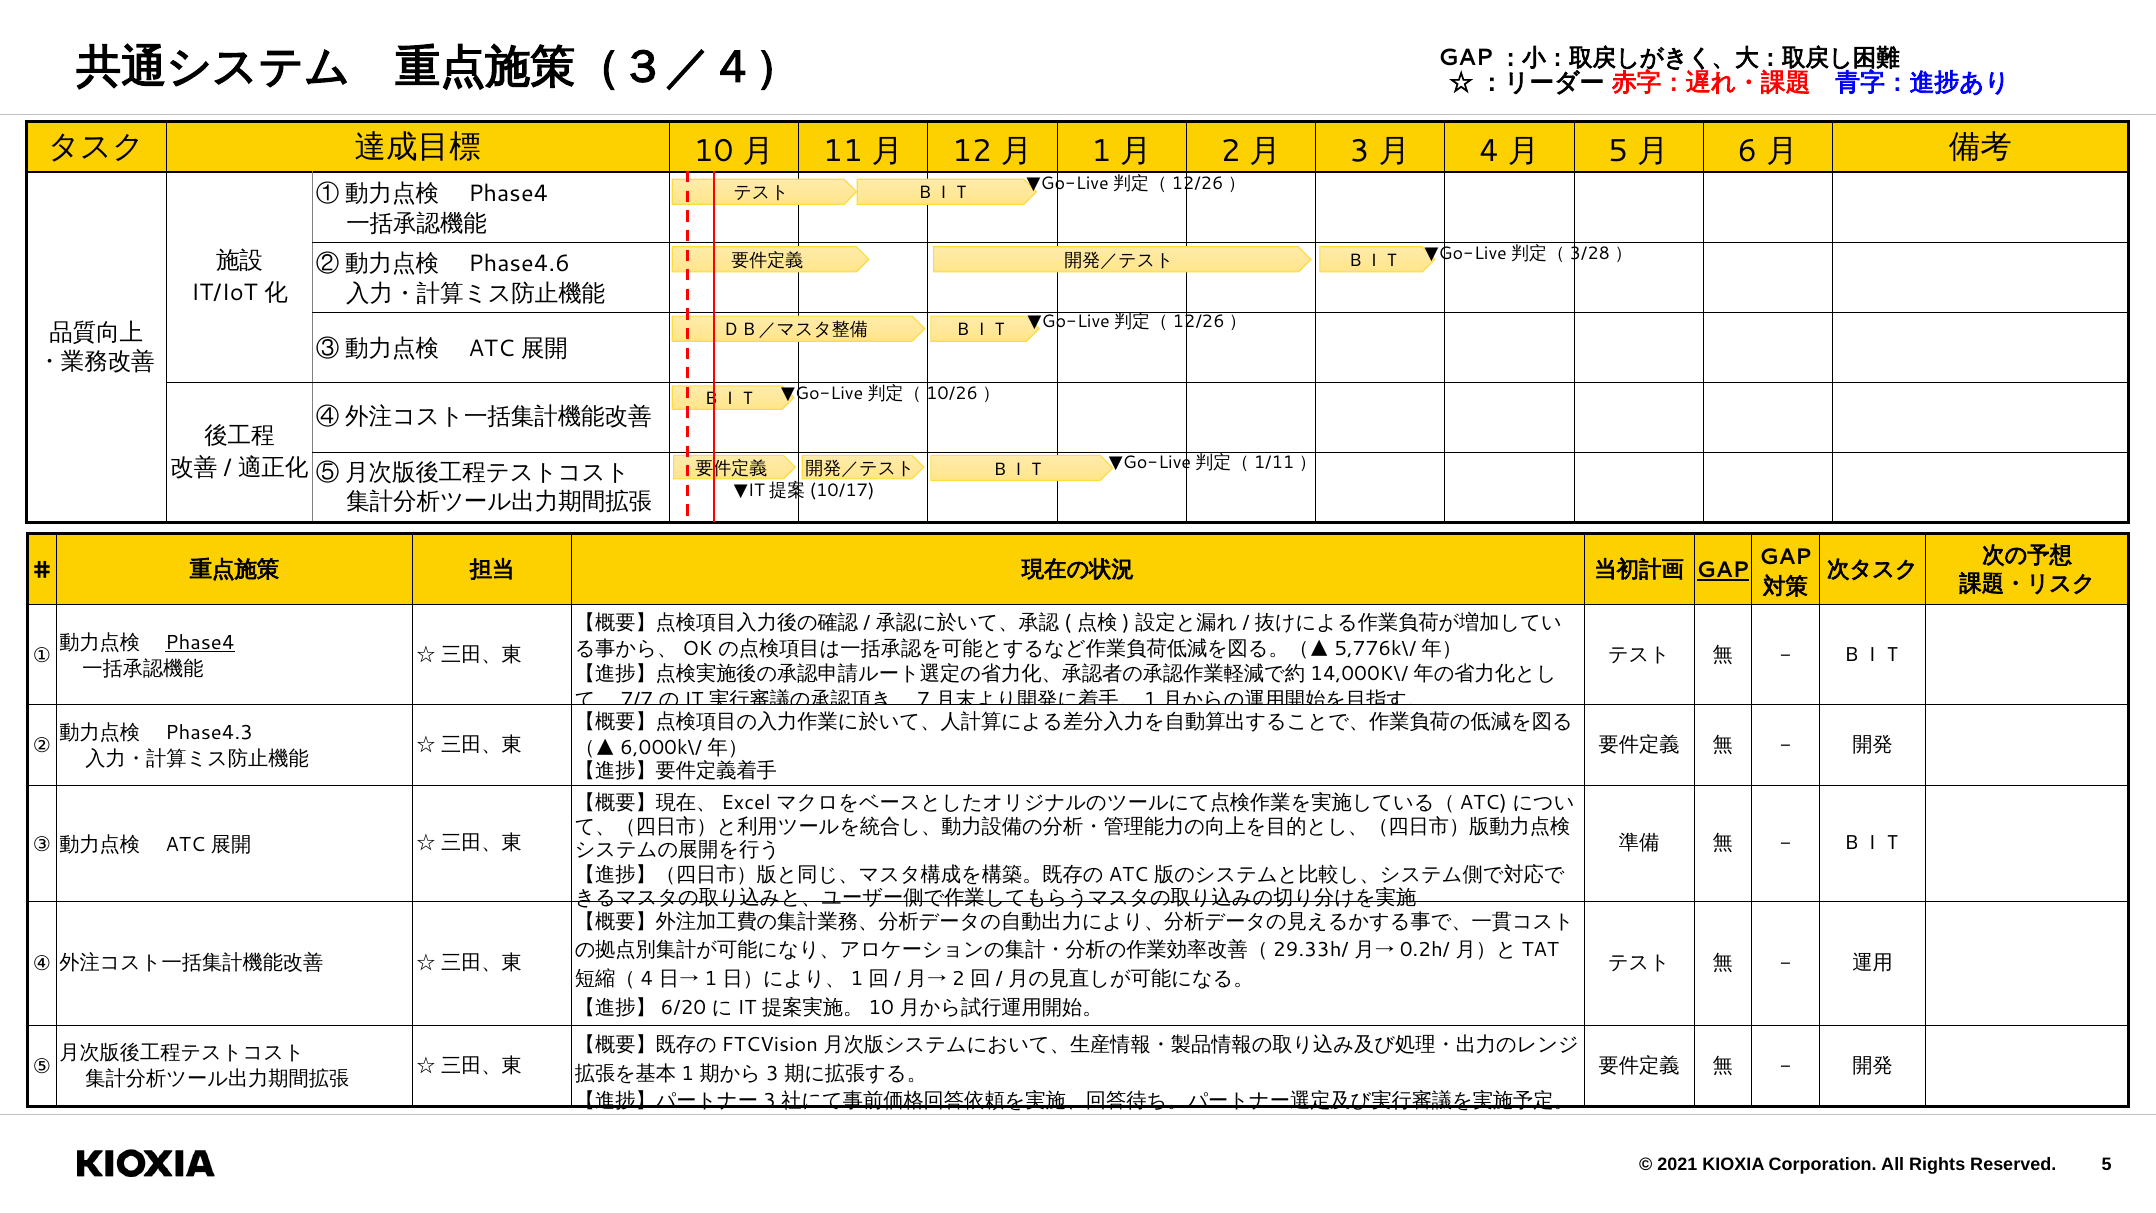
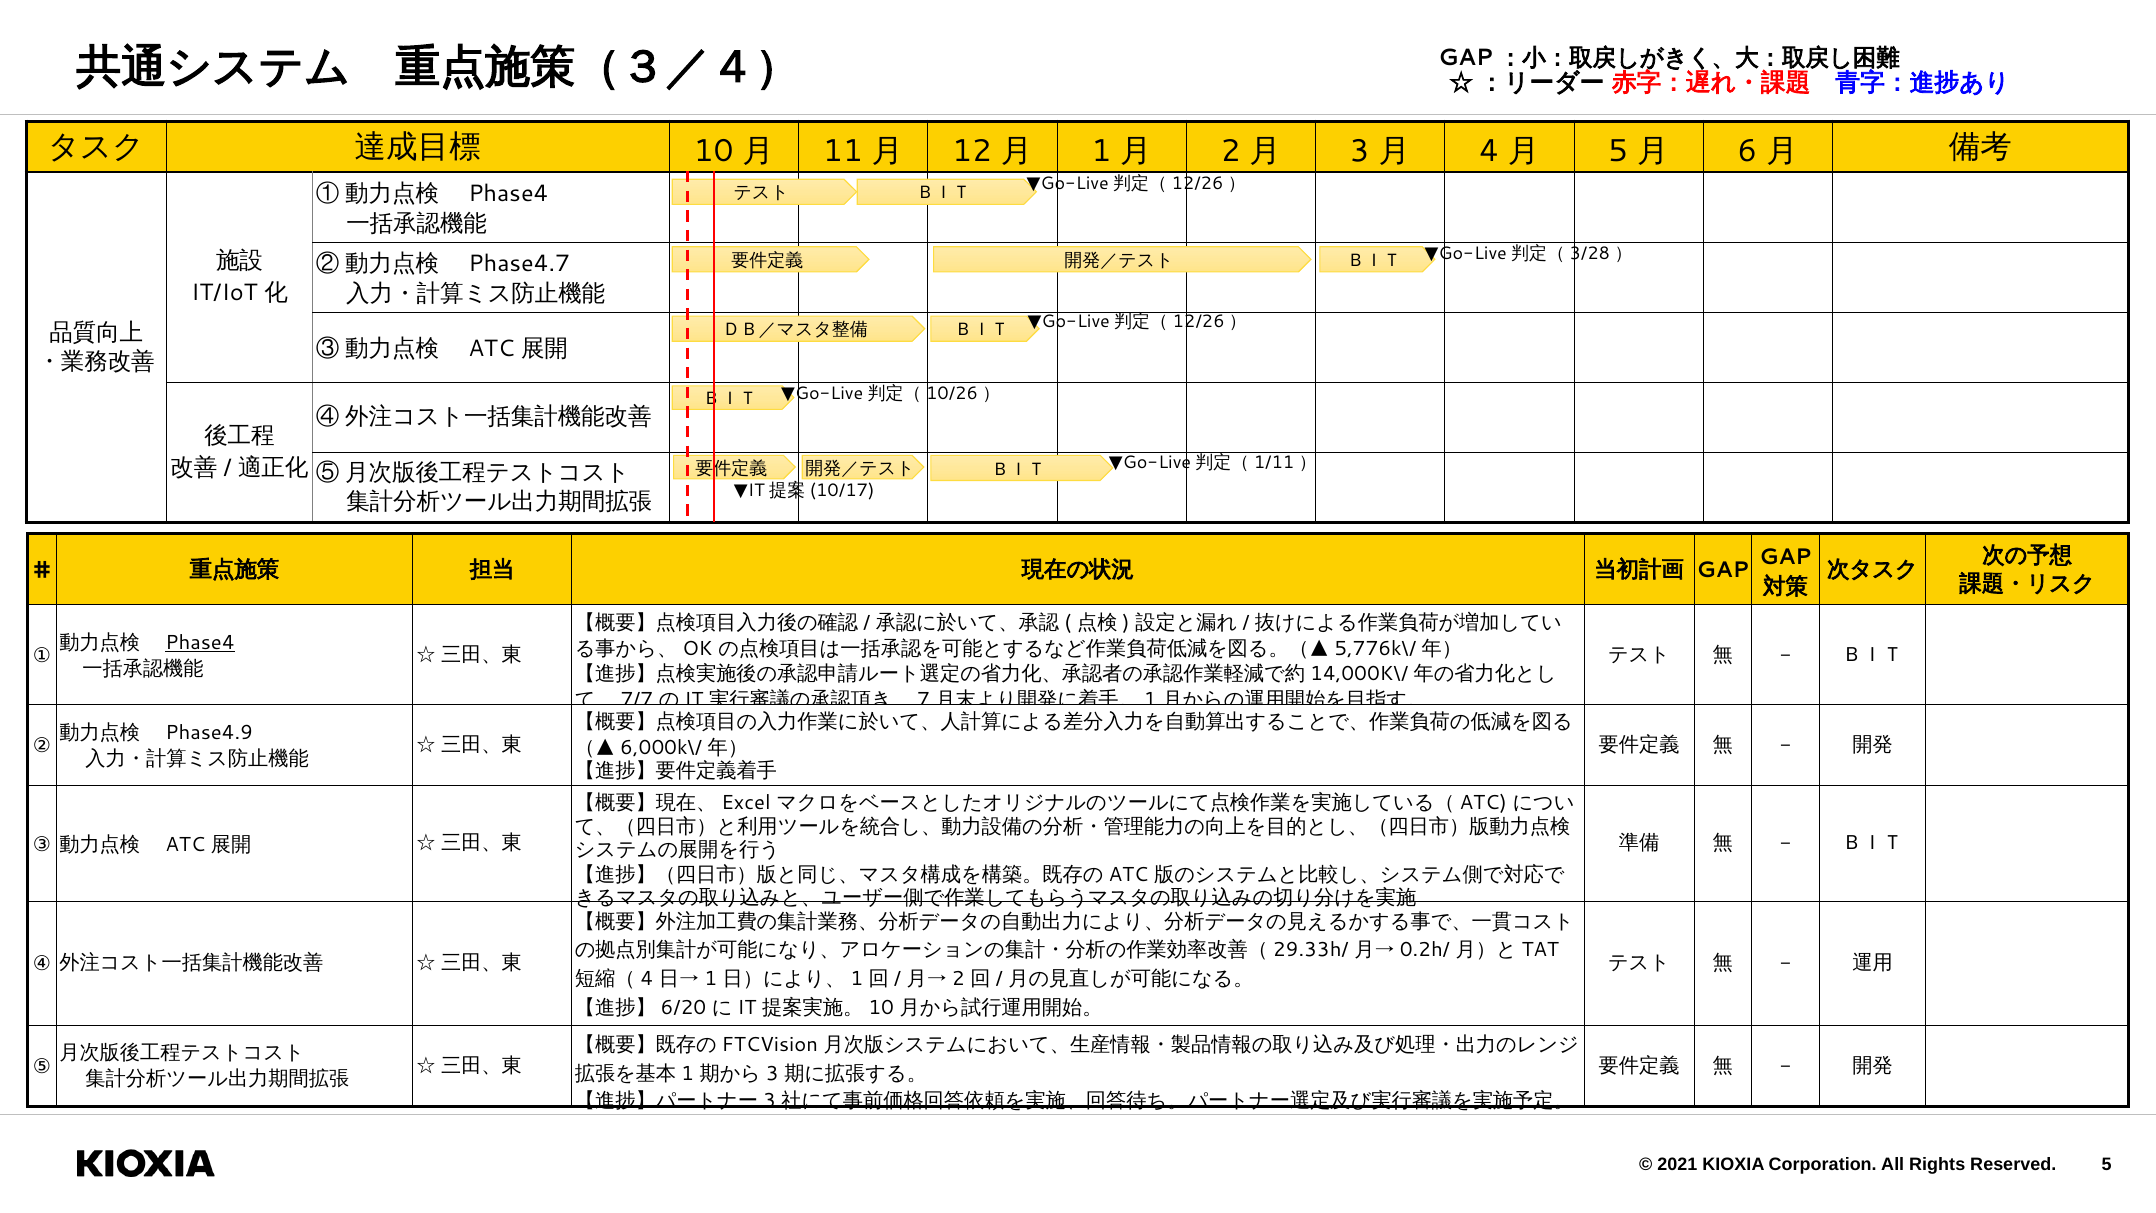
Phase4.6: Phase4.6 -> Phase4.7 (519, 263)
GAP underline: present -> none (1723, 570)
Phase4.3: Phase4.3 -> Phase4.9 (209, 733)
